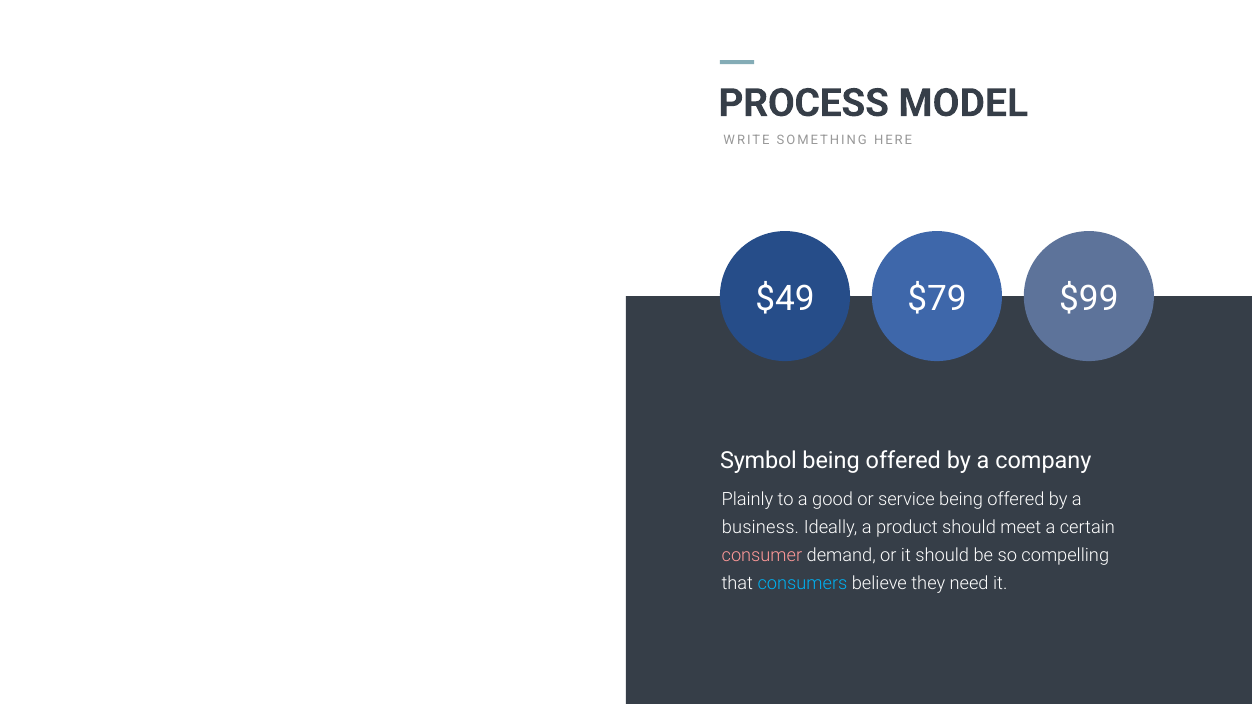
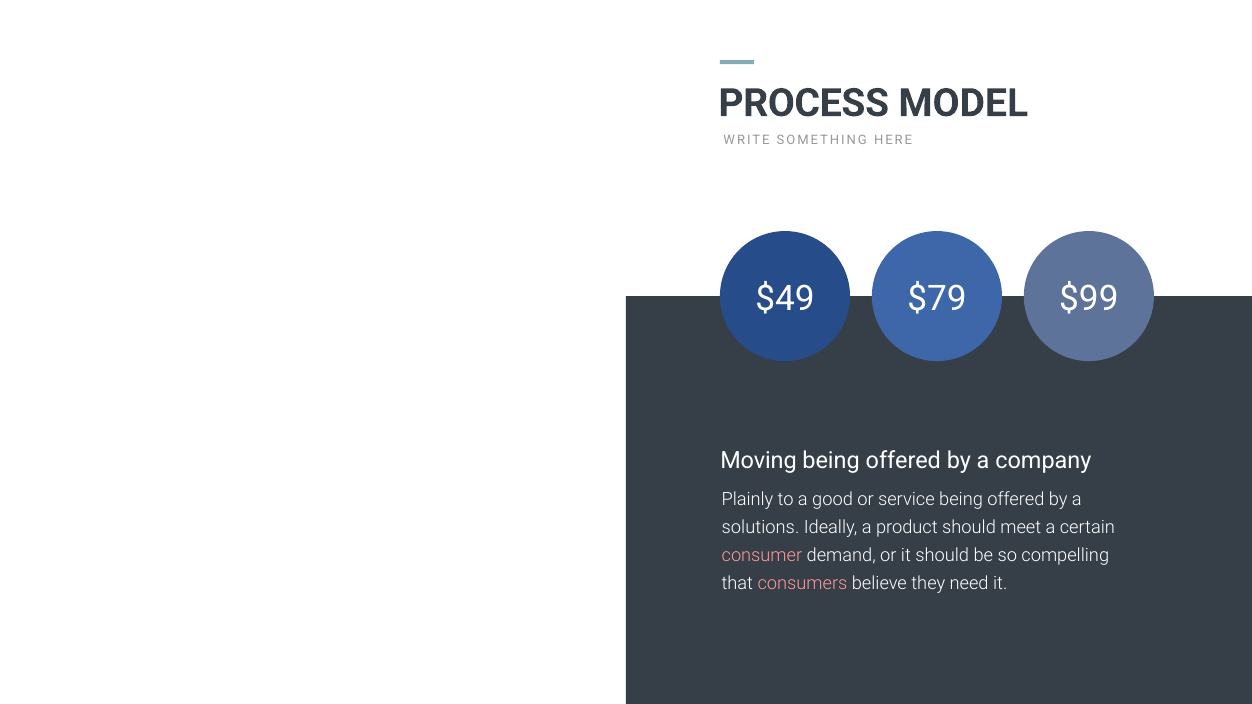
Symbol: Symbol -> Moving (758, 461)
business: business -> solutions (760, 528)
consumers colour: light blue -> pink (802, 584)
